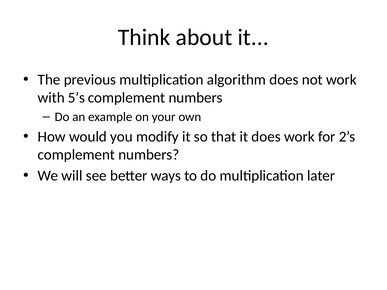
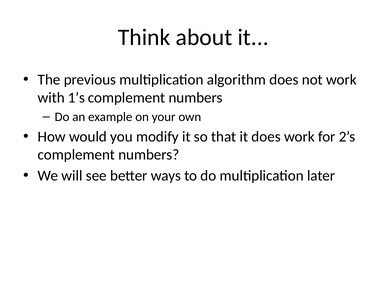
5’s: 5’s -> 1’s (76, 98)
